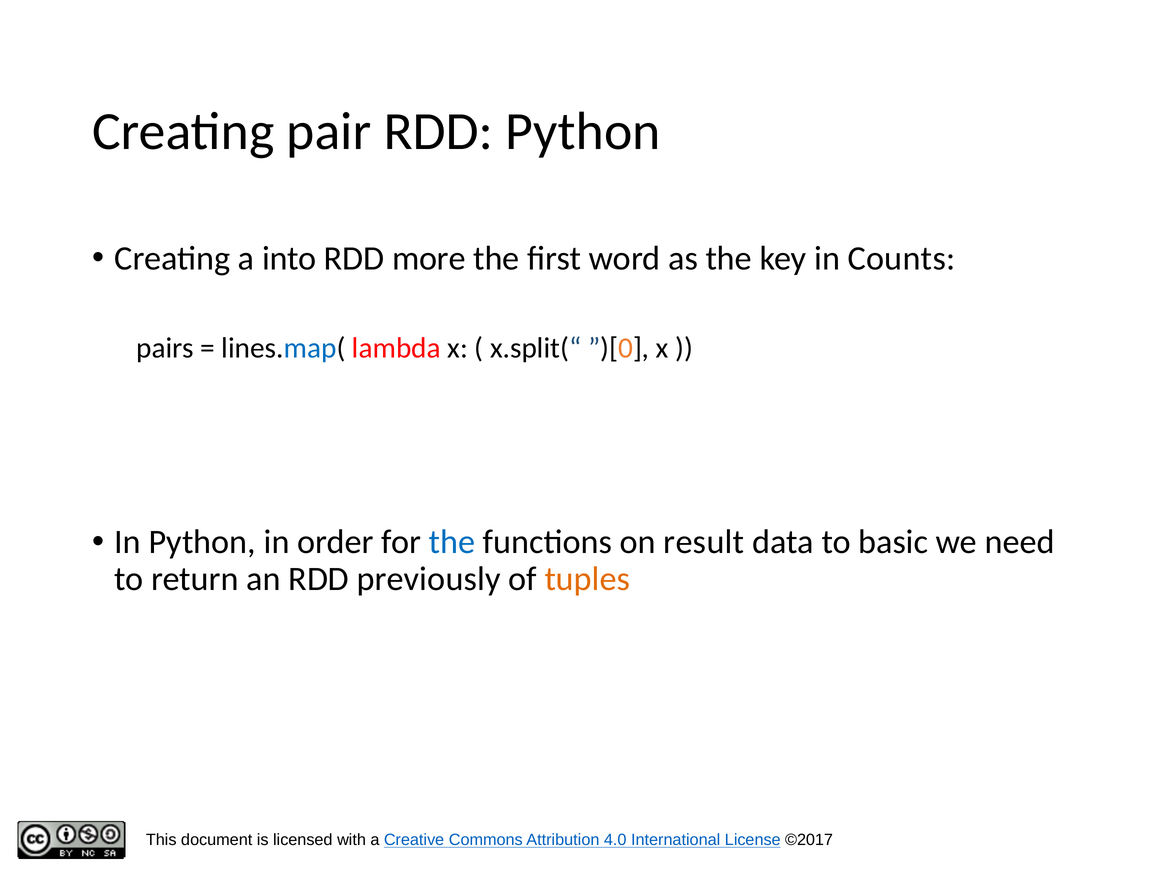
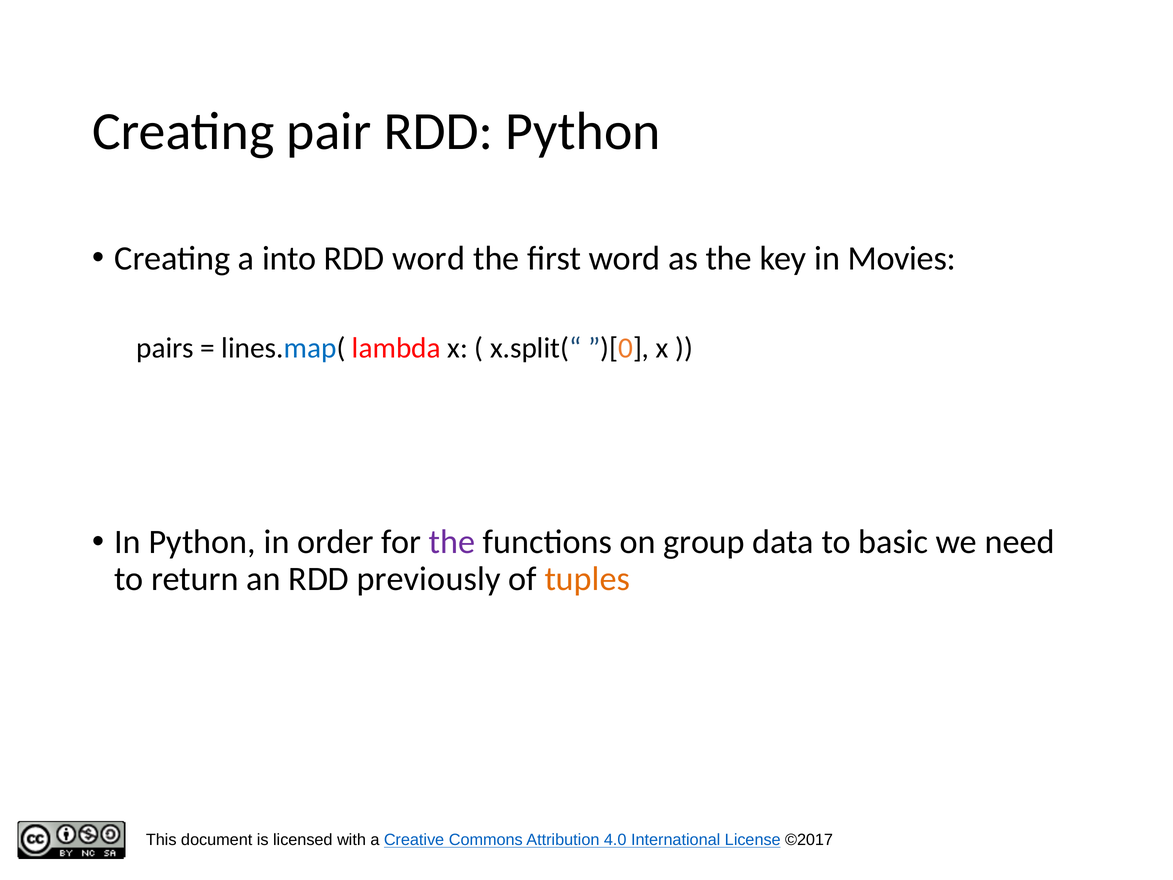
RDD more: more -> word (429, 258)
Counts: Counts -> Movies (902, 258)
the colour: blue -> purple (452, 542)
result: result -> group (704, 542)
